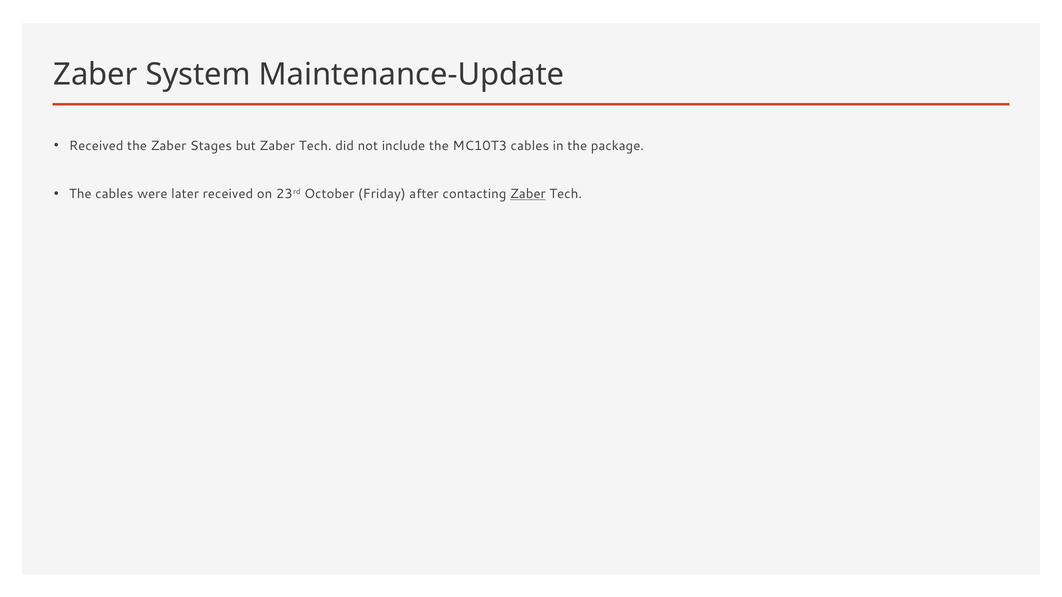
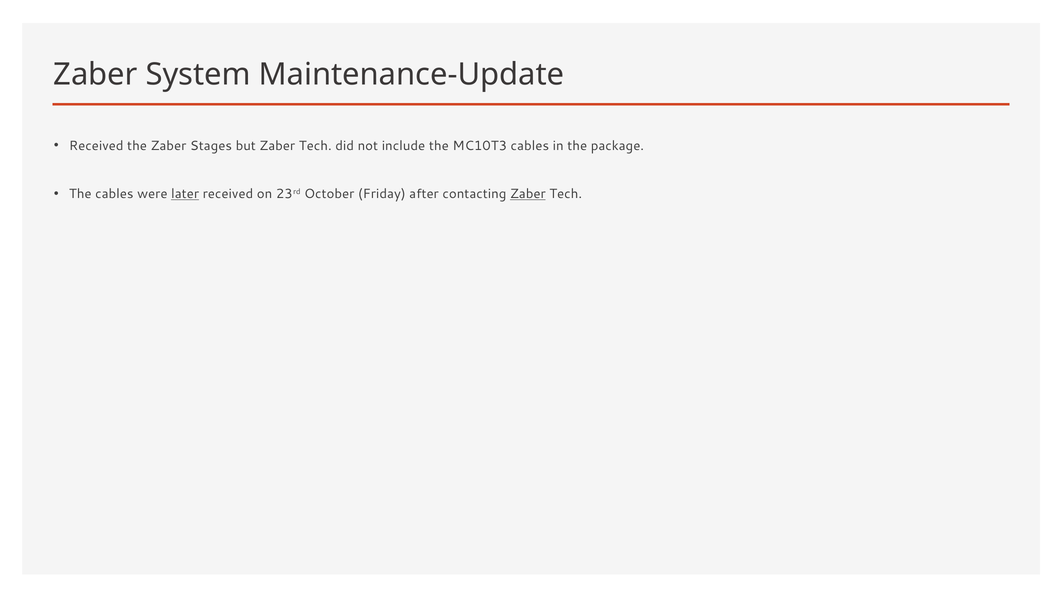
later underline: none -> present (185, 194)
